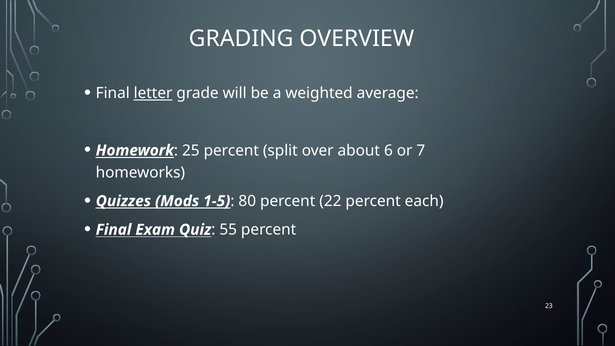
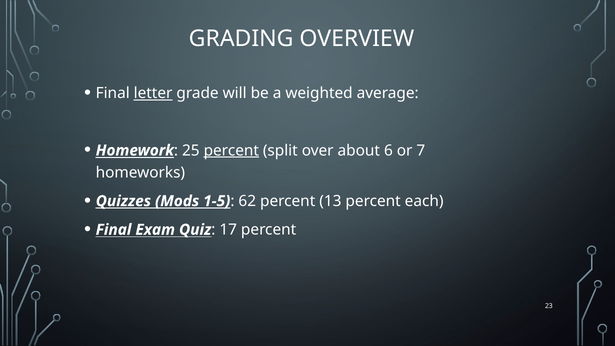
percent underline: none -> present (231, 150)
80: 80 -> 62 (247, 201)
22: 22 -> 13 (330, 201)
55: 55 -> 17 (228, 230)
